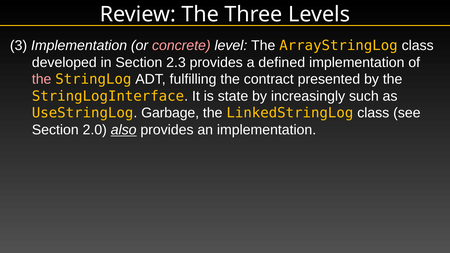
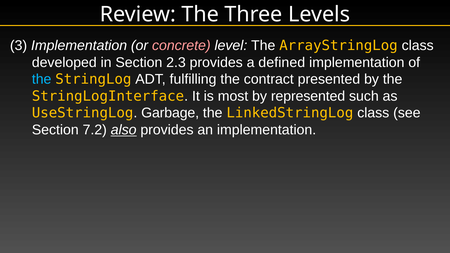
the colour: pink -> light blue (42, 79)
state: state -> most (233, 96)
increasingly: increasingly -> represented (308, 96)
2.0: 2.0 -> 7.2 (95, 130)
